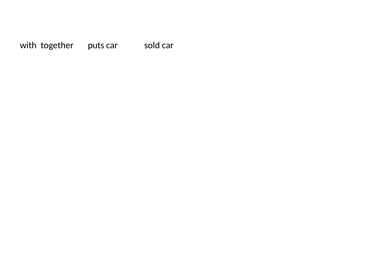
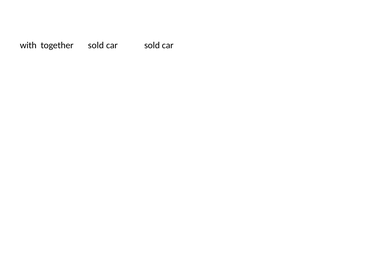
together puts: puts -> sold (96, 45)
